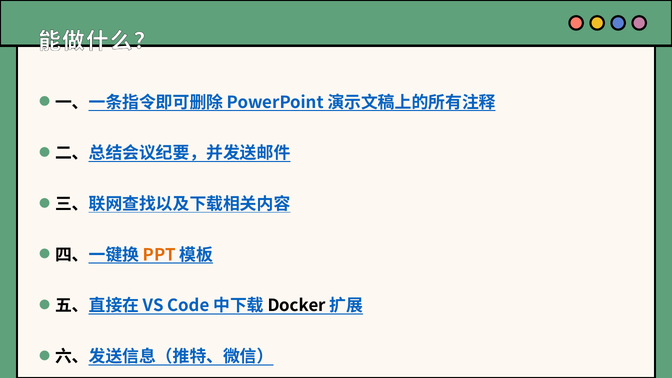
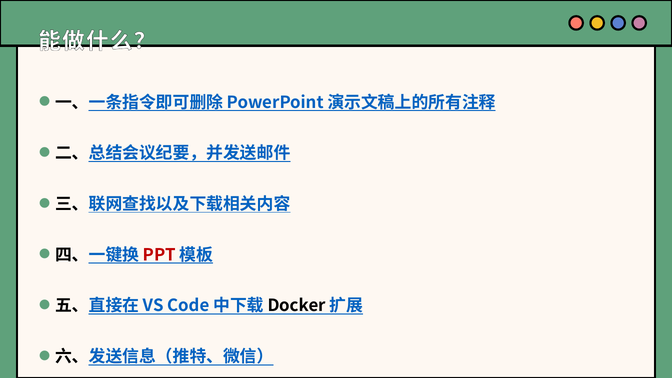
PPT colour: orange -> red (159, 255)
